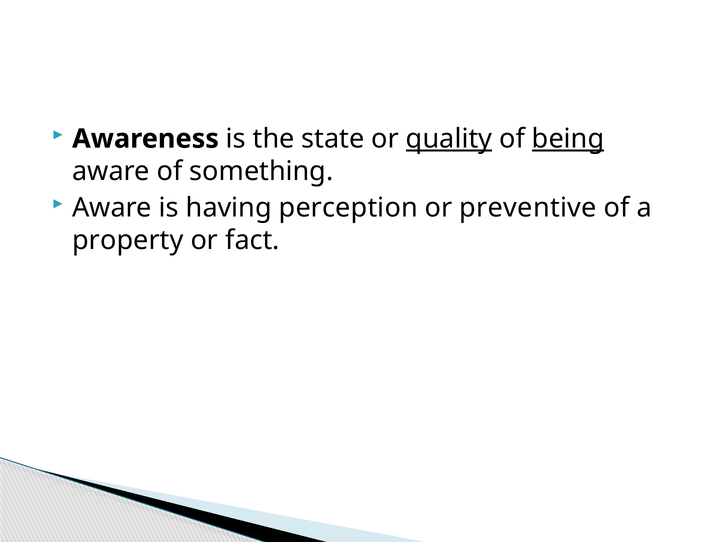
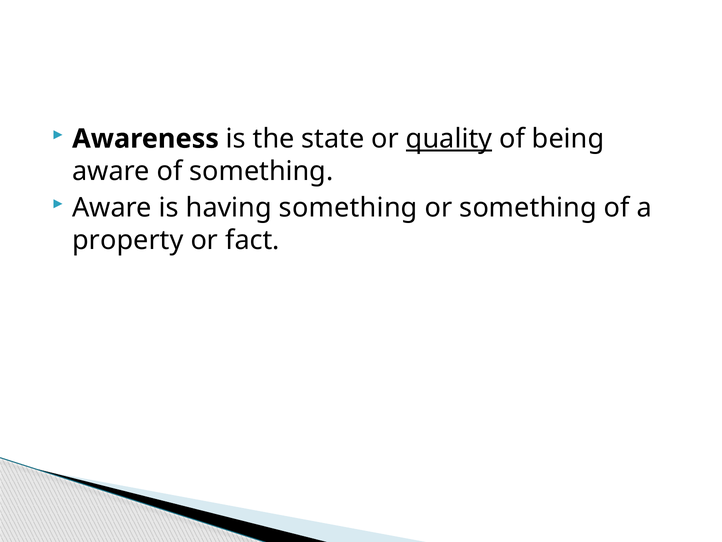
being underline: present -> none (568, 139)
having perception: perception -> something (348, 208)
or preventive: preventive -> something (528, 208)
